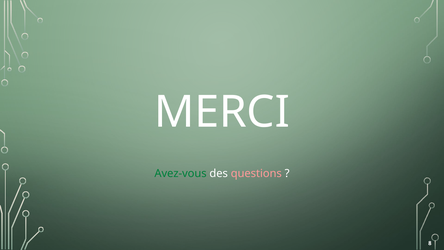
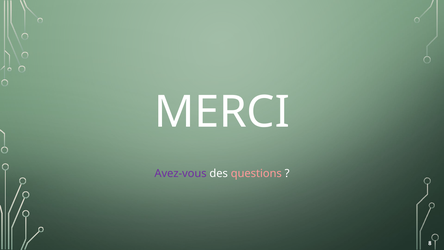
Avez-vous colour: green -> purple (181, 173)
